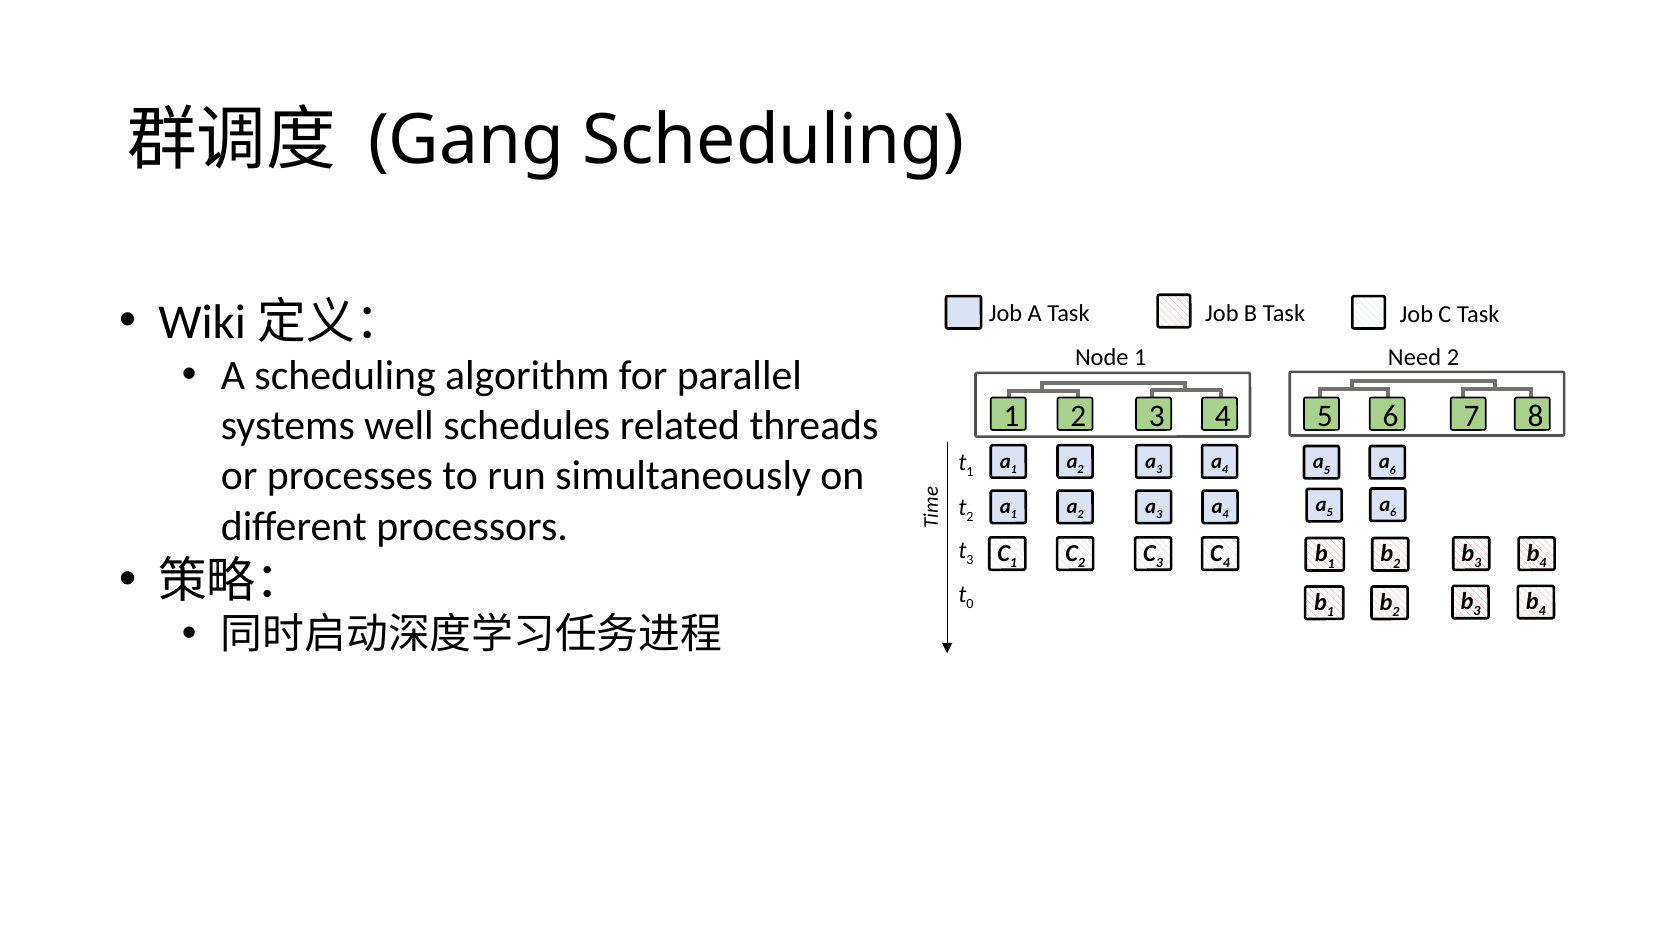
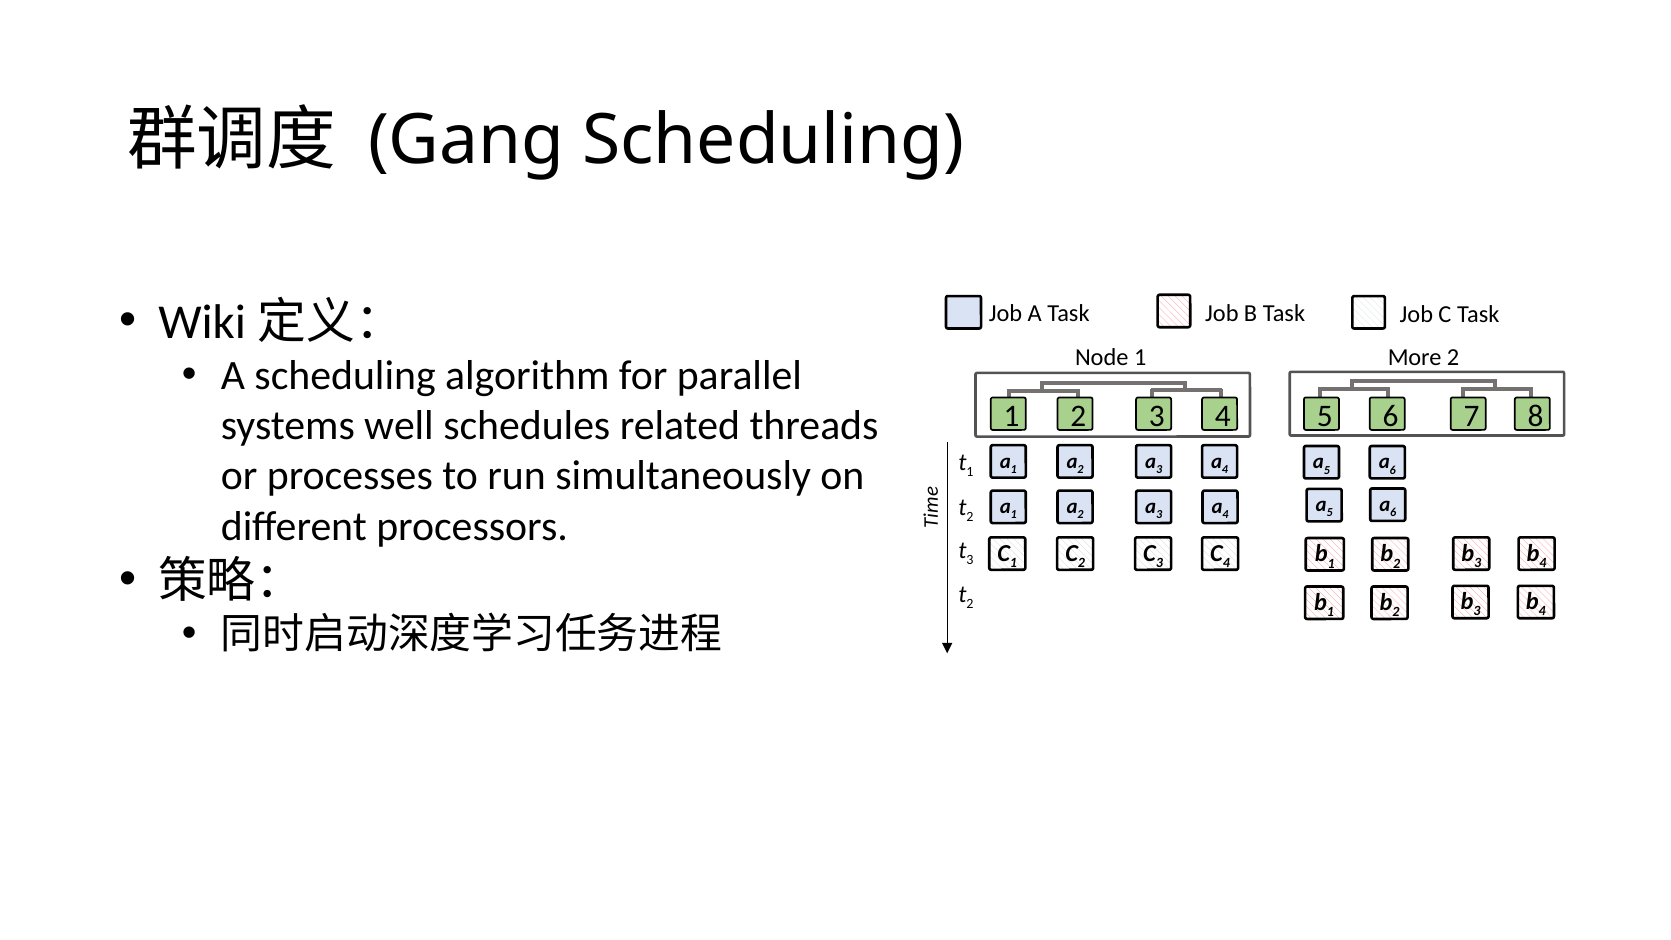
Need: Need -> More (1415, 357)
0: 0 -> 2 (970, 604)
